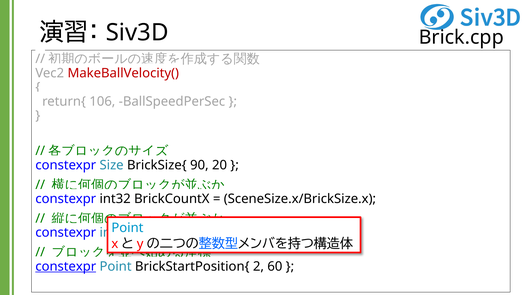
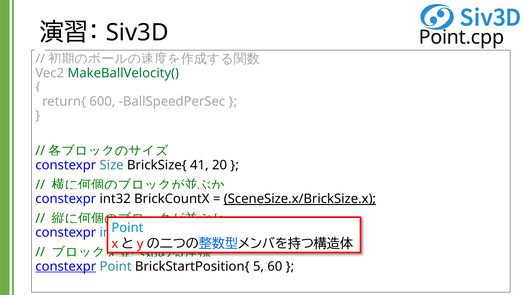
Brick.cpp: Brick.cpp -> Point.cpp (461, 37)
MakeBallVelocity( colour: red -> green (123, 73)
106: 106 -> 600 (102, 101)
90: 90 -> 41 (199, 165)
SceneSize.x/BrickSize.x underline: none -> present (300, 199)
BrickStartPosition{ 2: 2 -> 5 (258, 266)
